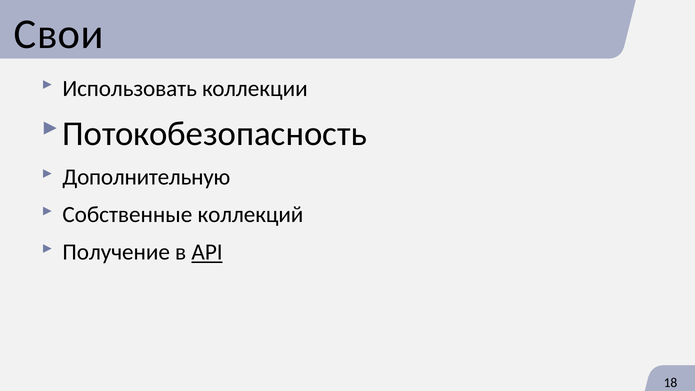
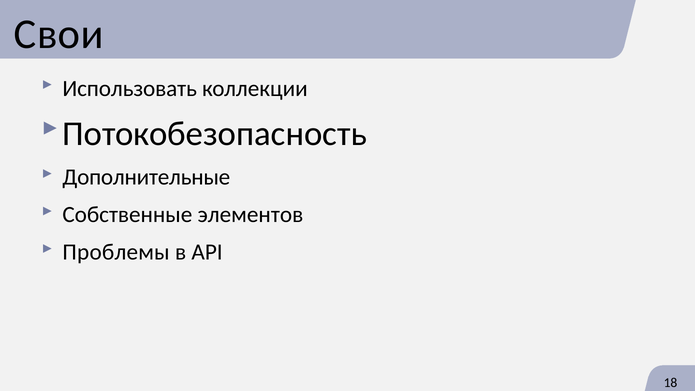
Дополнительную: Дополнительную -> Дополнительные (146, 177)
коллекций: коллекций -> элементов (250, 215)
Получение: Получение -> Проблемы (116, 252)
API underline: present -> none (207, 252)
